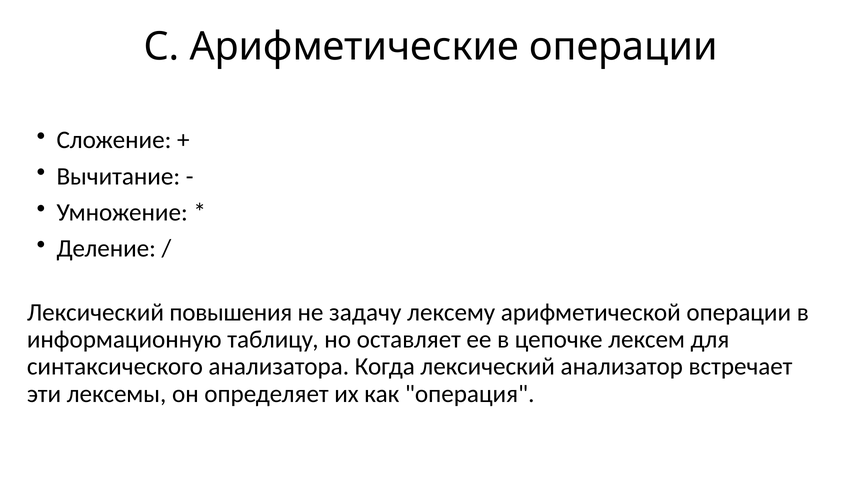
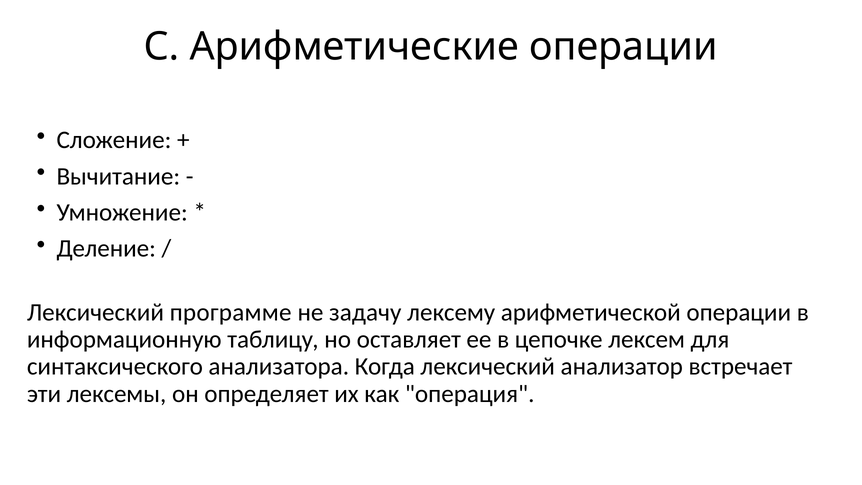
повышения: повышения -> программе (231, 312)
